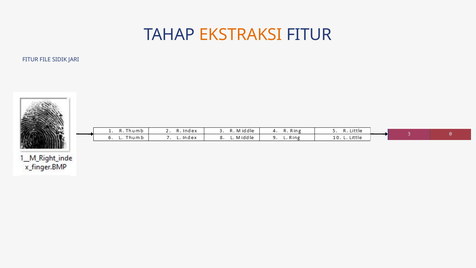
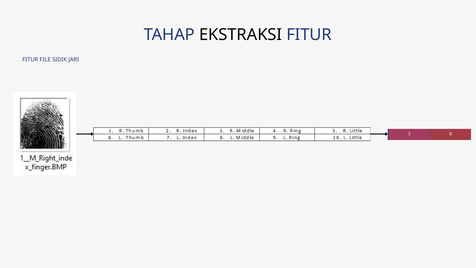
EKSTRAKSI colour: orange -> black (241, 35)
